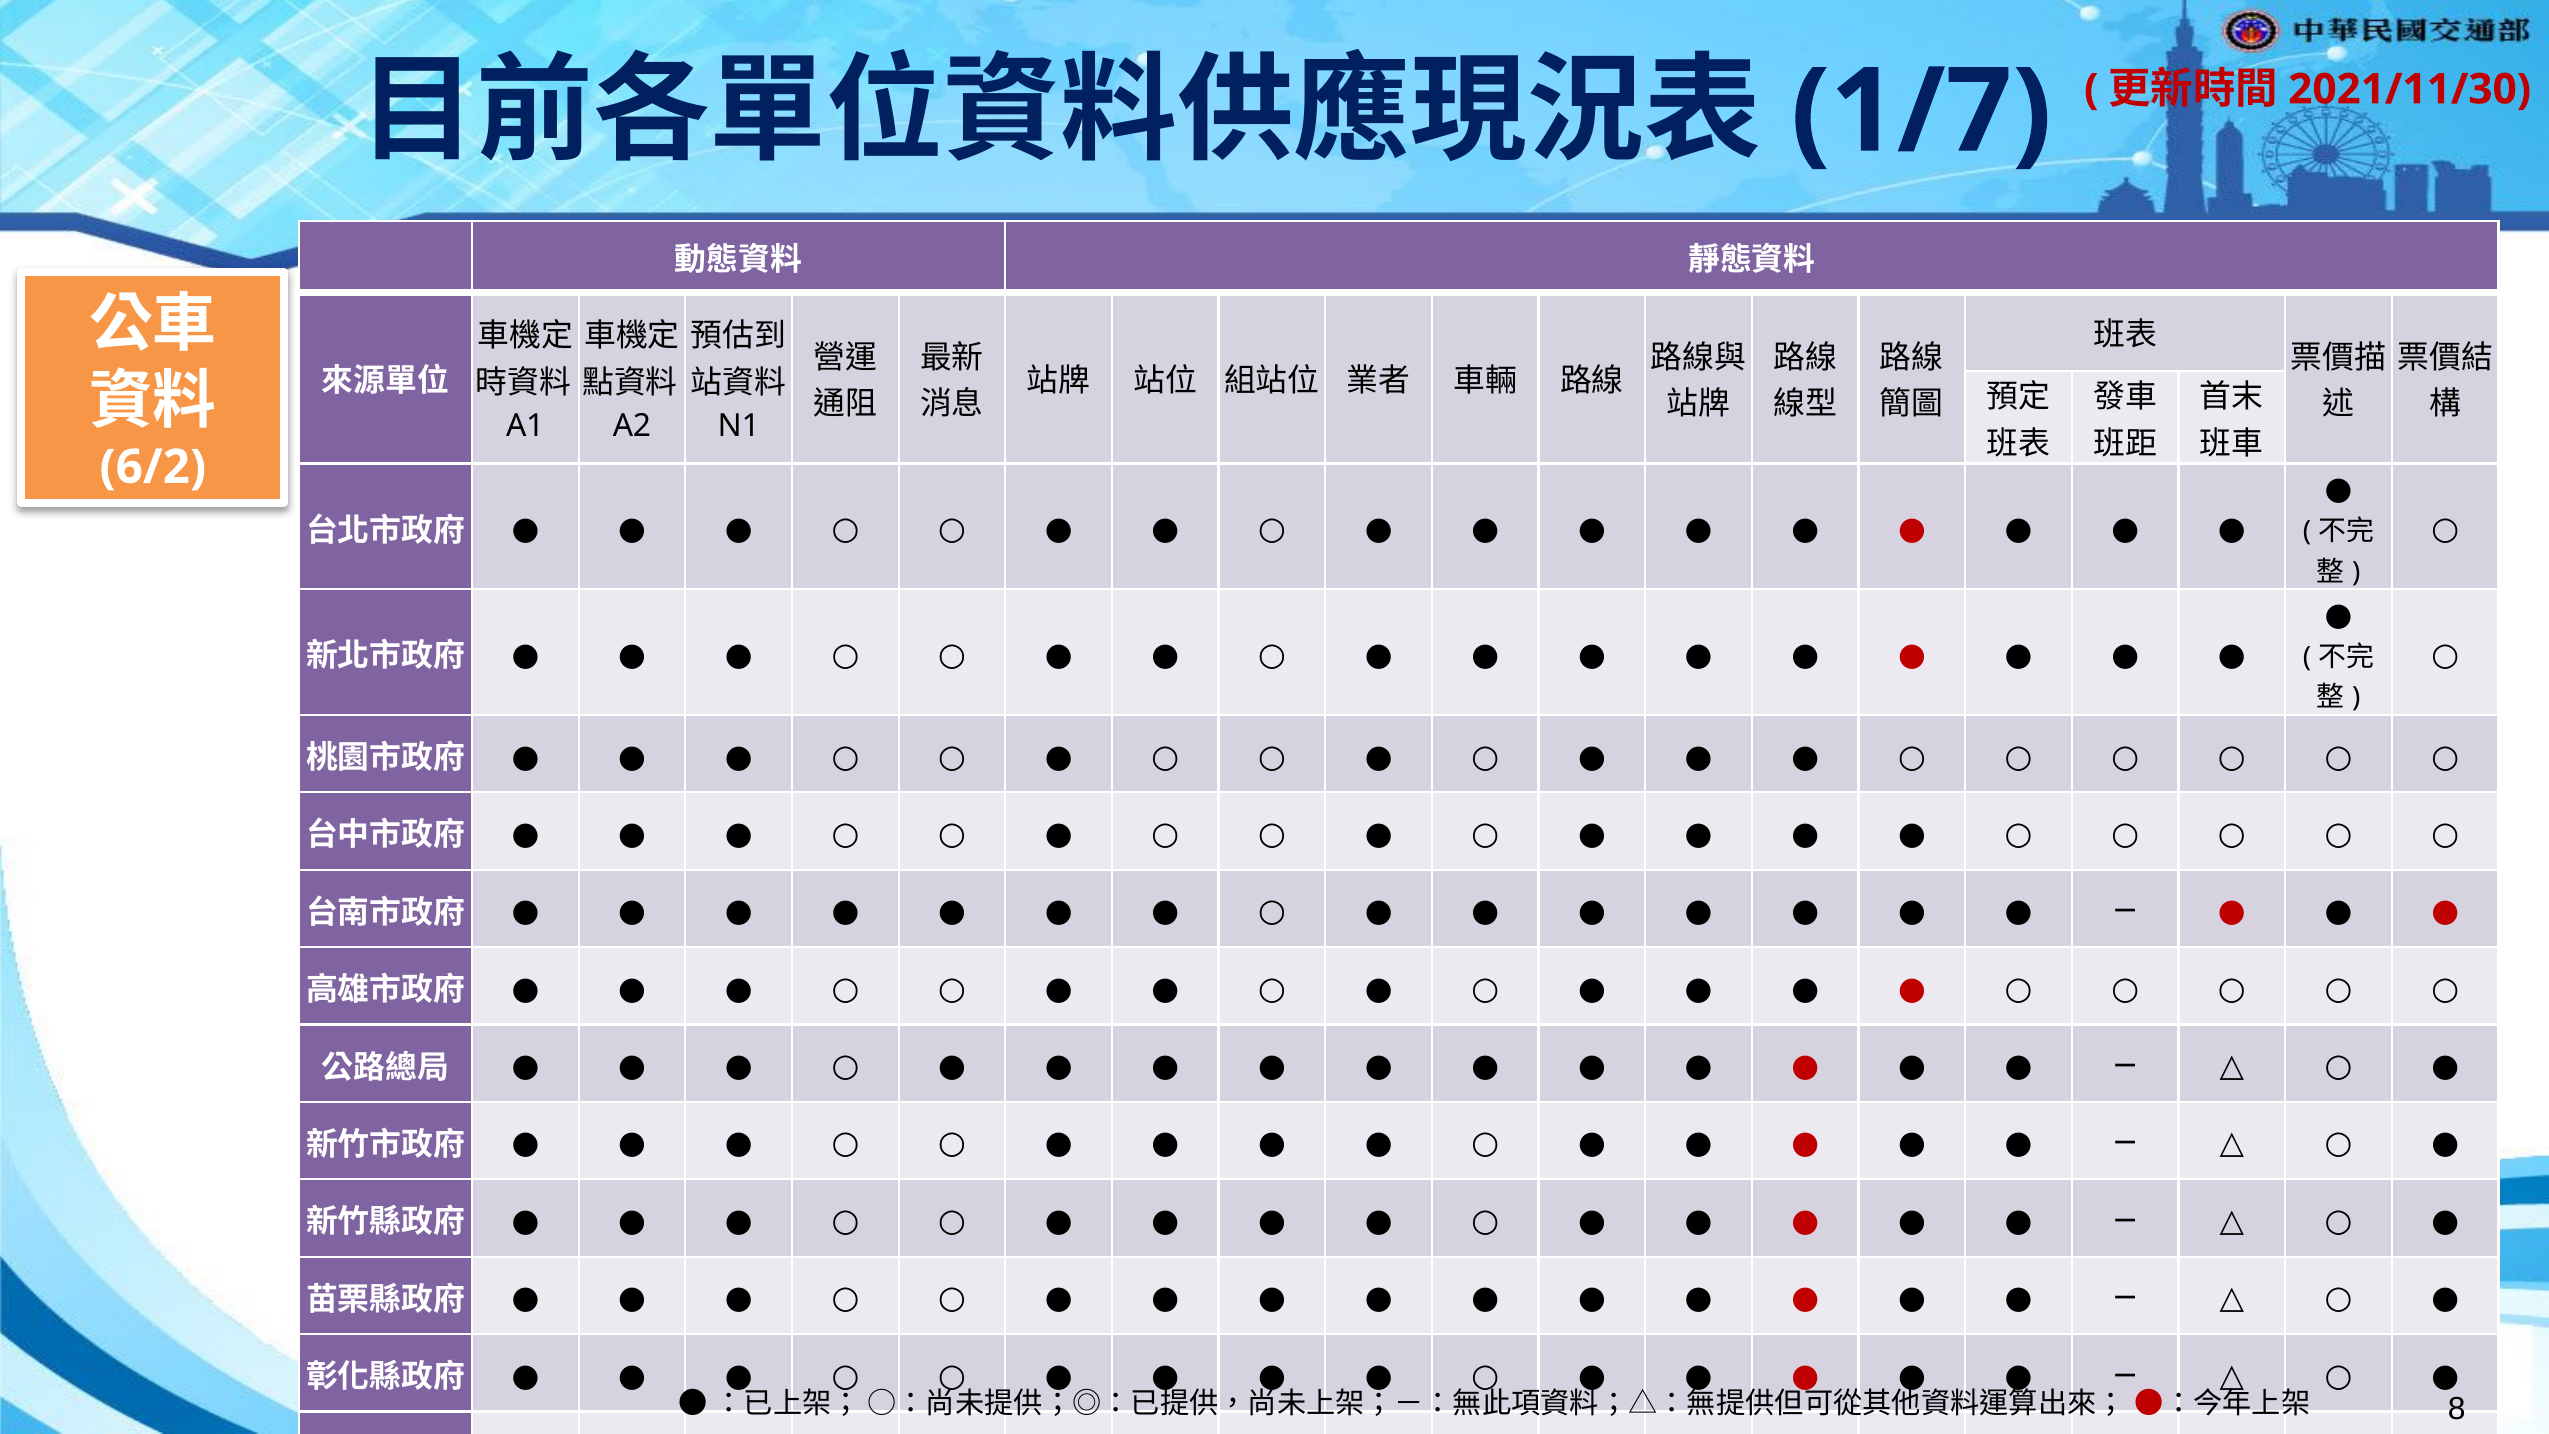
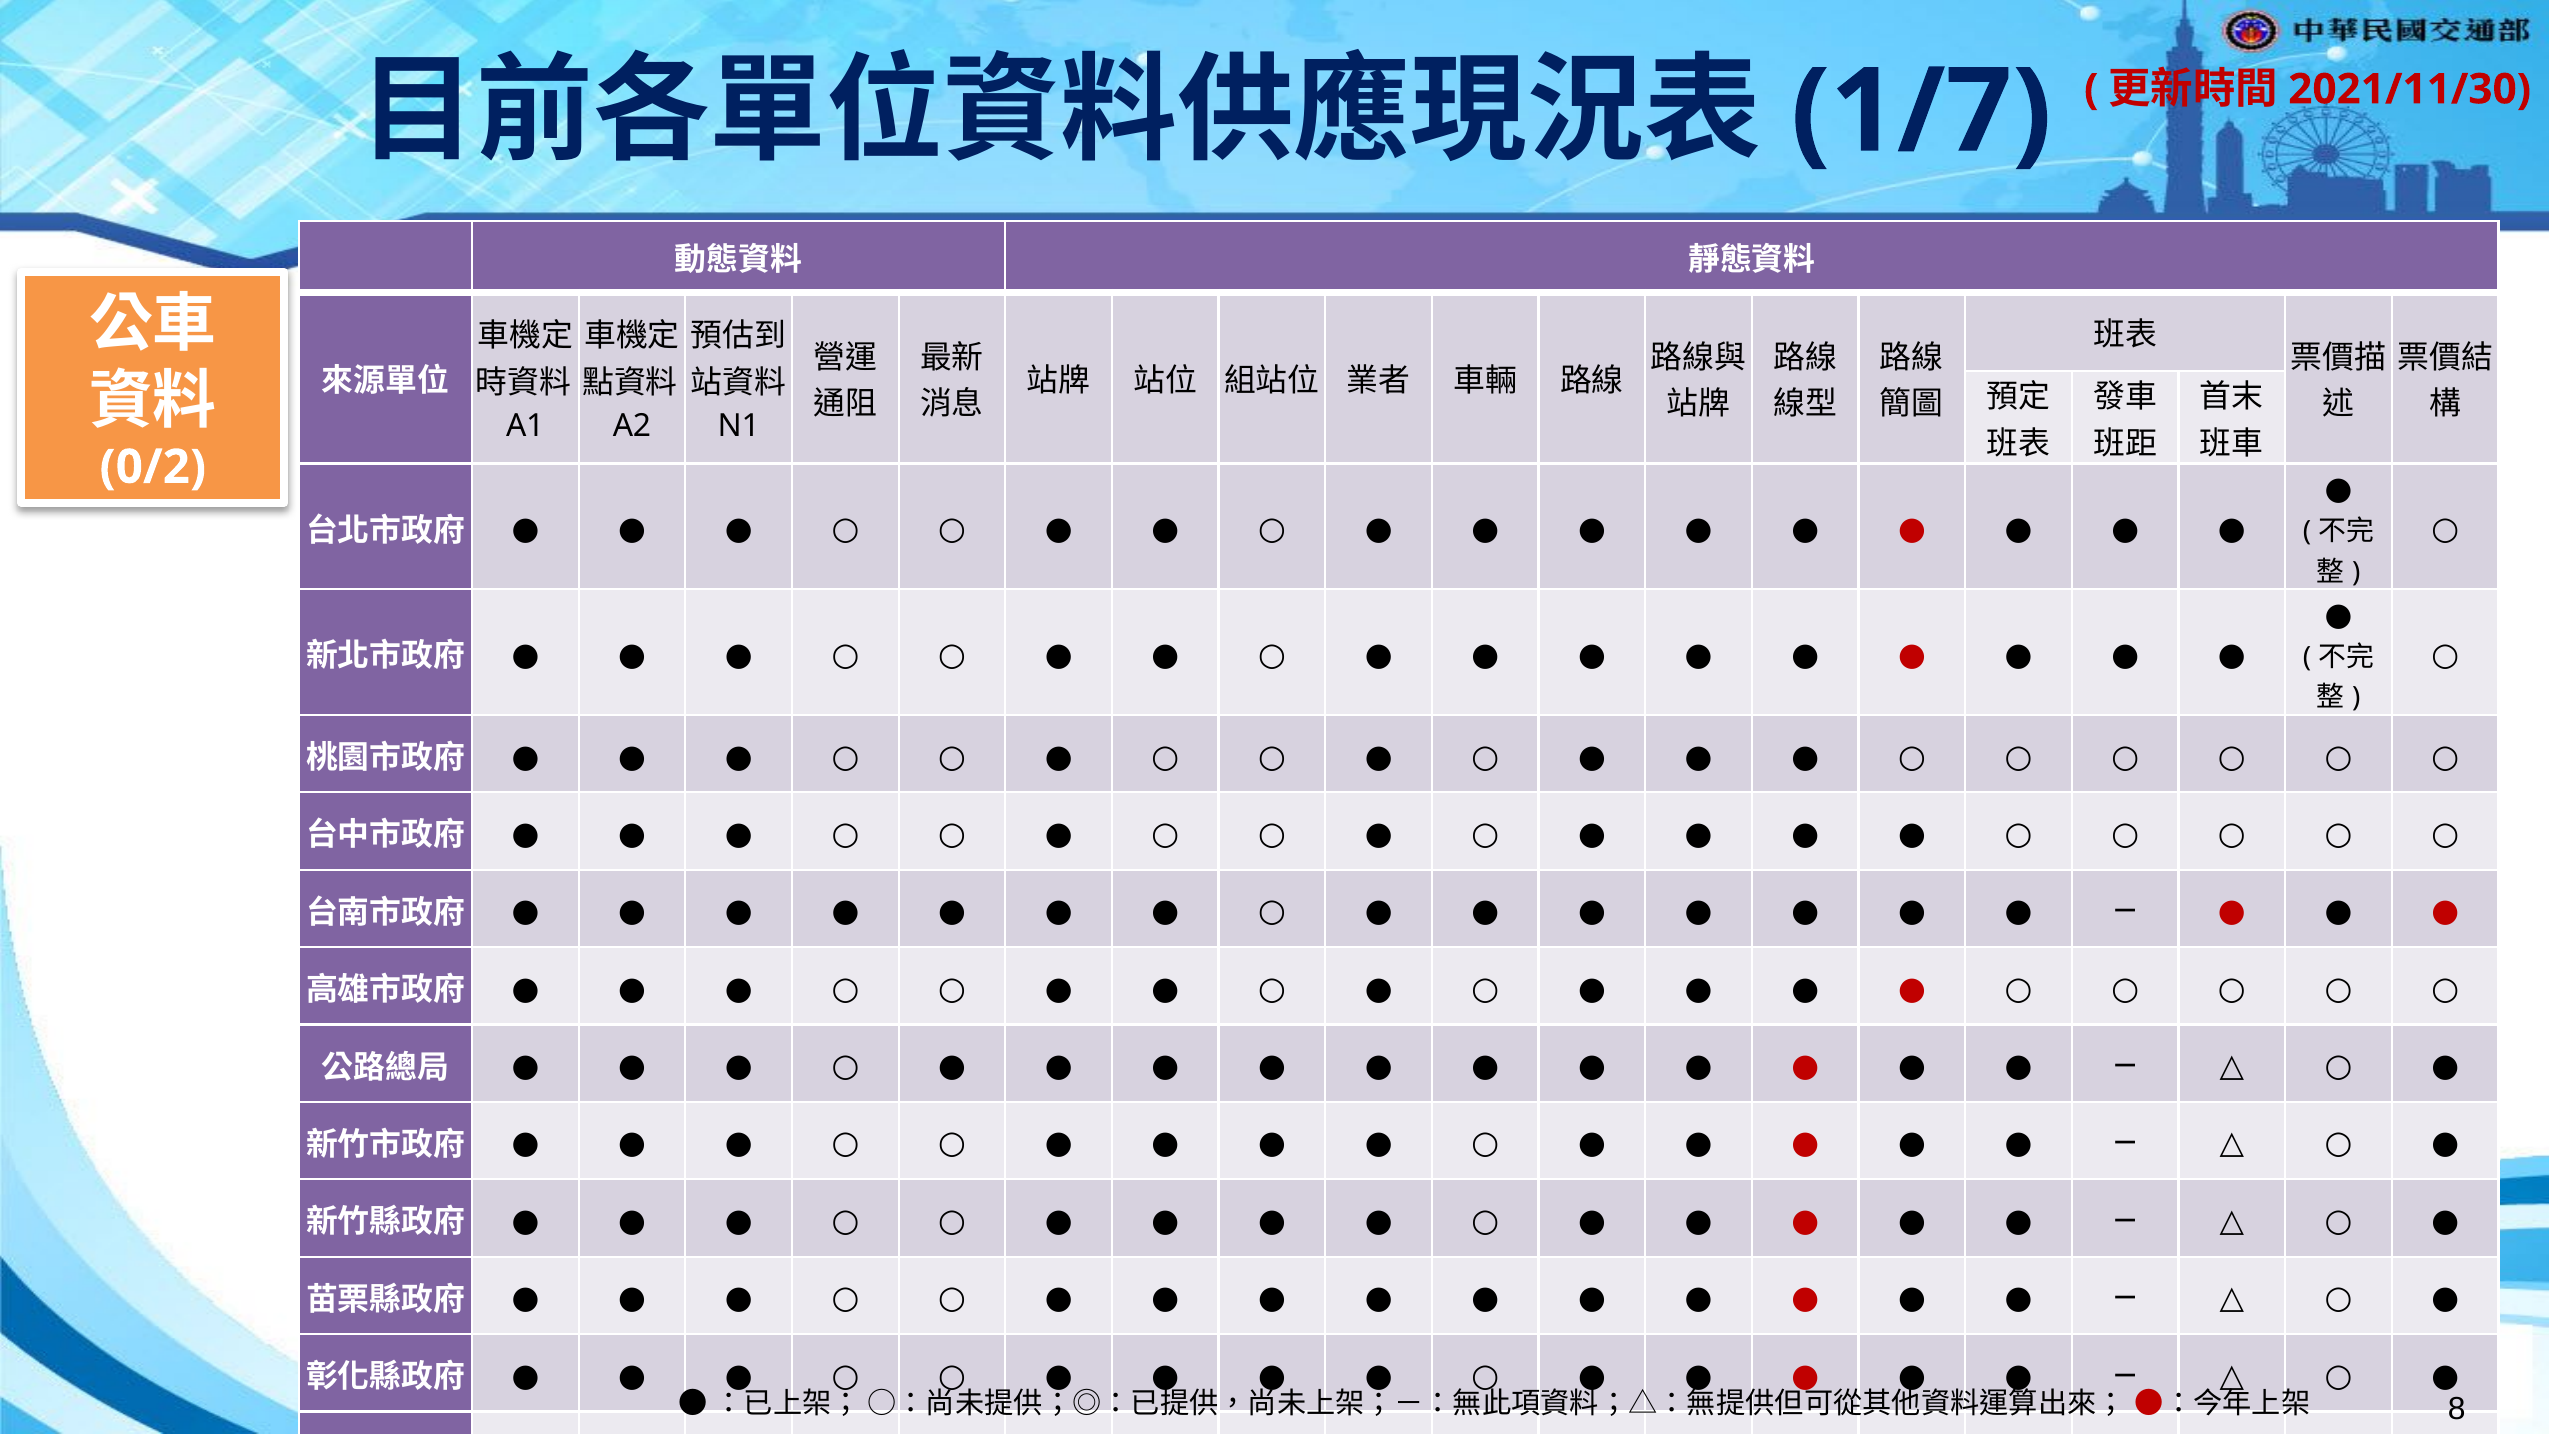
6/2: 6/2 -> 0/2 (153, 467)
